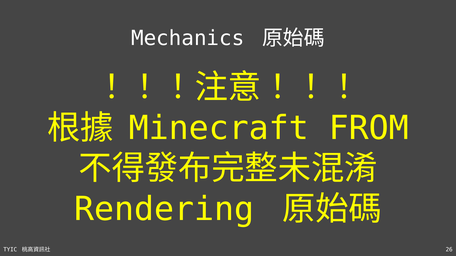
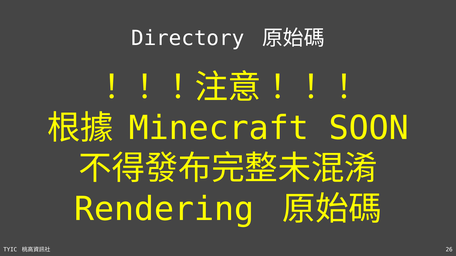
Mechanics: Mechanics -> Directory (188, 38)
FROM: FROM -> SOON (369, 128)
